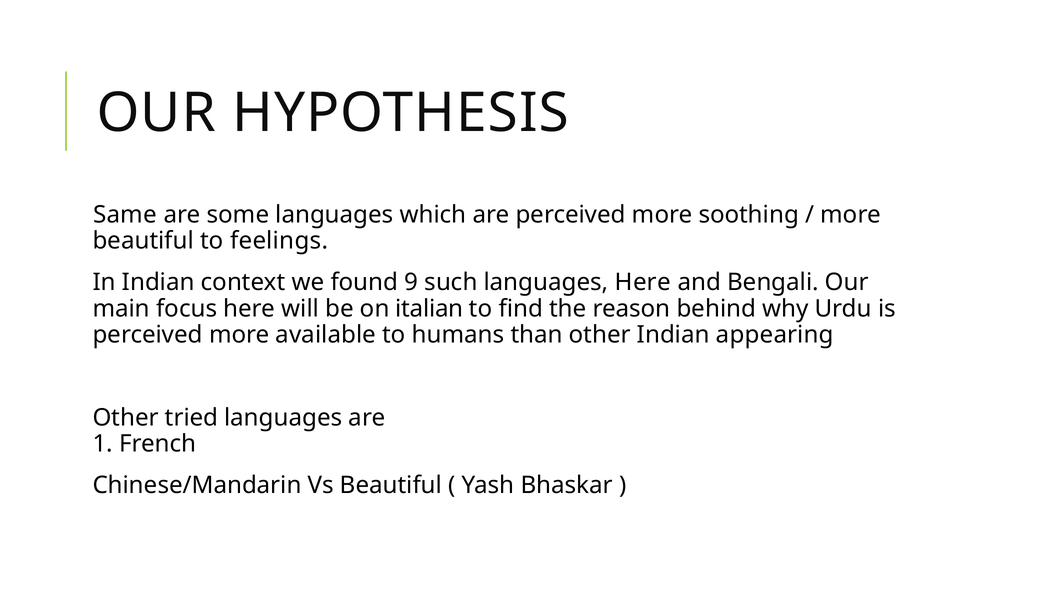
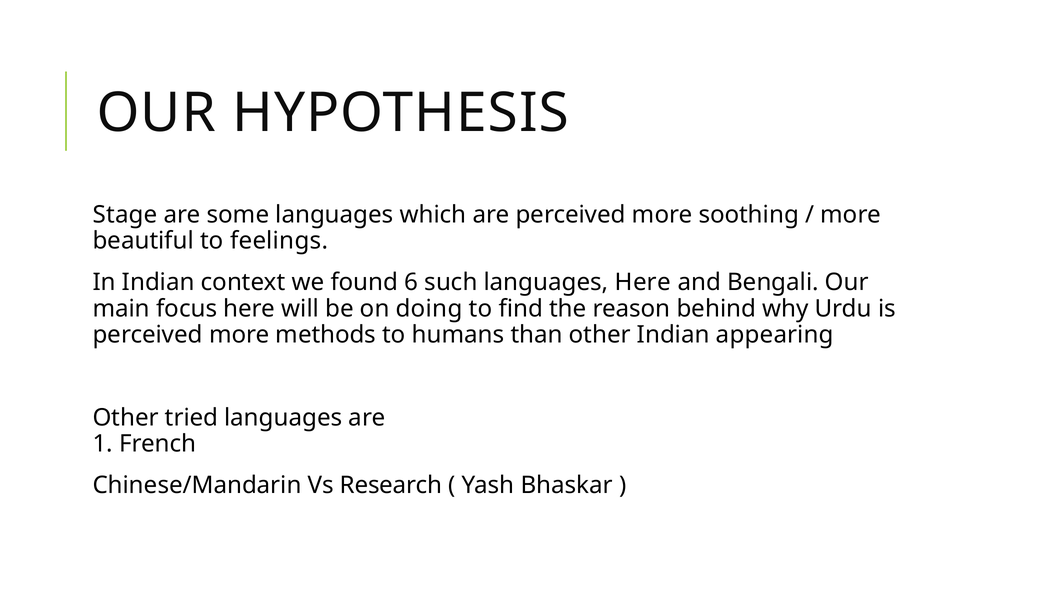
Same: Same -> Stage (125, 215)
9: 9 -> 6 (411, 282)
italian: italian -> doing (429, 309)
available: available -> methods (326, 335)
Vs Beautiful: Beautiful -> Research (391, 485)
